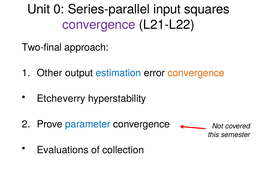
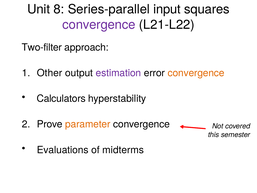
0: 0 -> 8 (59, 9)
Two-final: Two-final -> Two-filter (42, 47)
estimation colour: blue -> purple (118, 73)
Etcheverry: Etcheverry -> Calculators (61, 99)
parameter colour: blue -> orange (88, 124)
collection: collection -> midterms (123, 150)
